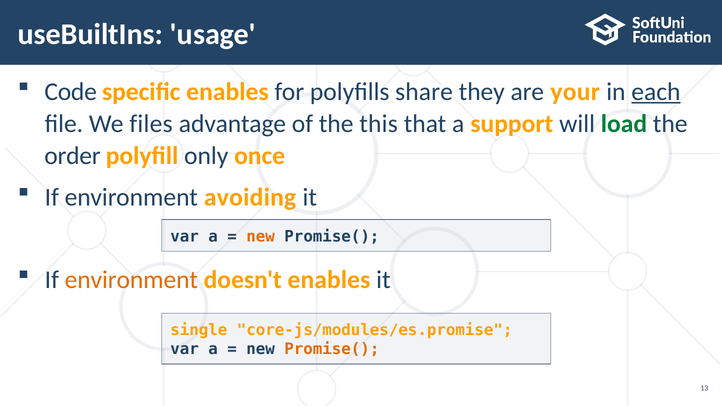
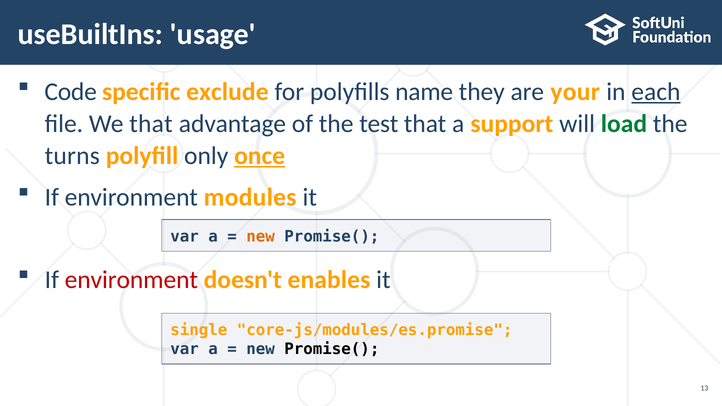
specific enables: enables -> exclude (227, 92)
share: share -> name (424, 92)
We files: files -> that (151, 124)
this: this -> test (379, 124)
order: order -> turns (72, 156)
once underline: none -> present (260, 156)
avoiding: avoiding -> modules (250, 197)
environment colour: orange -> red (131, 280)
Promise( colour: orange -> black (332, 349)
